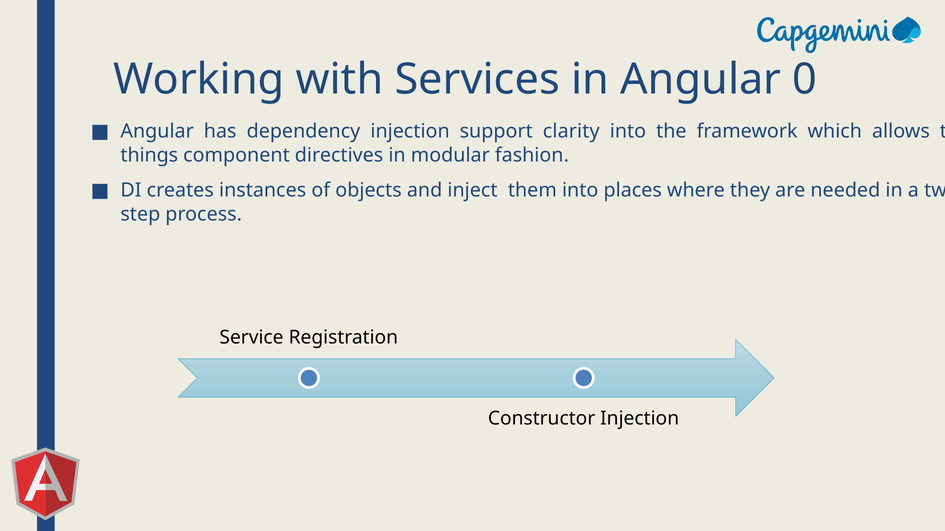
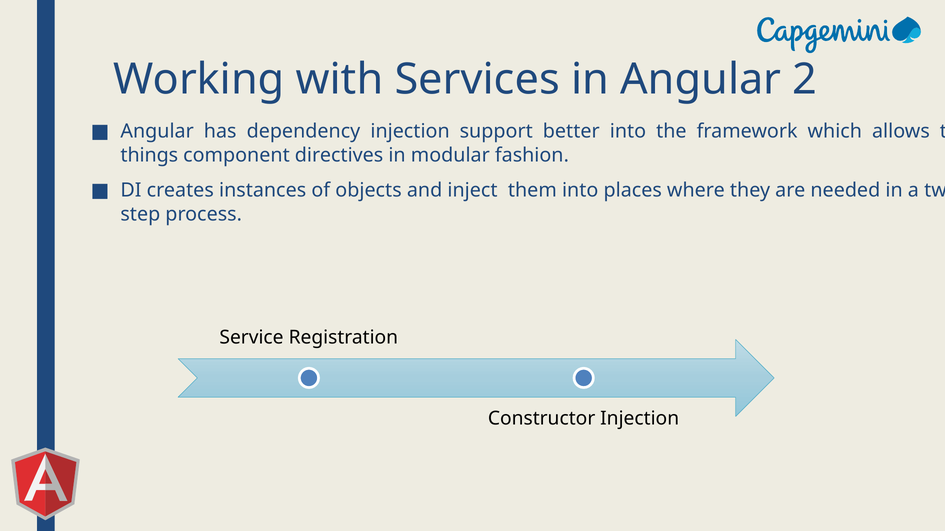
0: 0 -> 2 (805, 79)
clarity: clarity -> better (571, 132)
